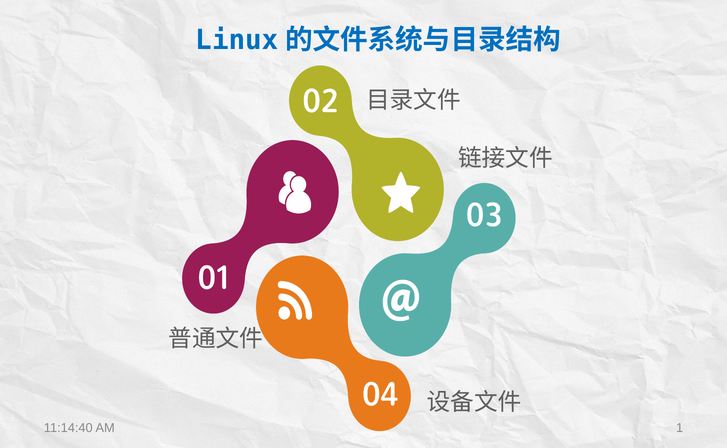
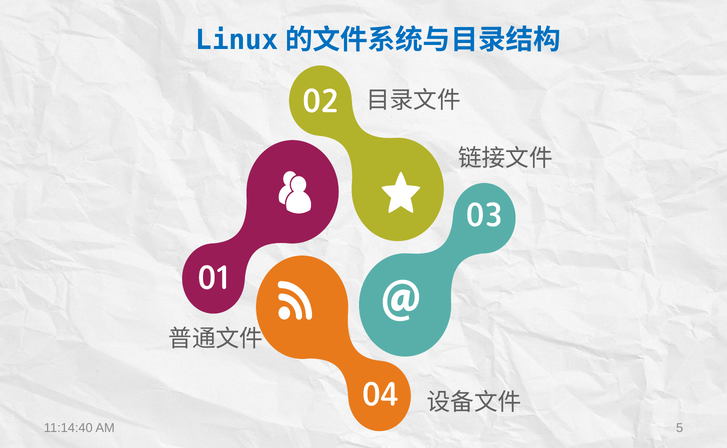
1: 1 -> 5 (680, 427)
